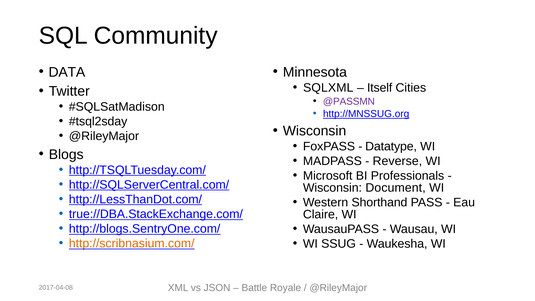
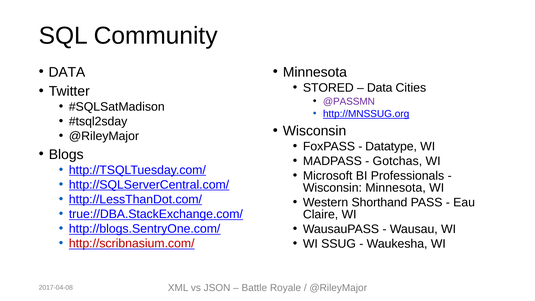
SQLXML: SQLXML -> STORED (328, 88)
Itself: Itself -> Data (380, 88)
Reverse: Reverse -> Gotchas (397, 161)
Wisconsin Document: Document -> Minnesota (396, 188)
http://scribnasium.com/ colour: orange -> red (132, 243)
